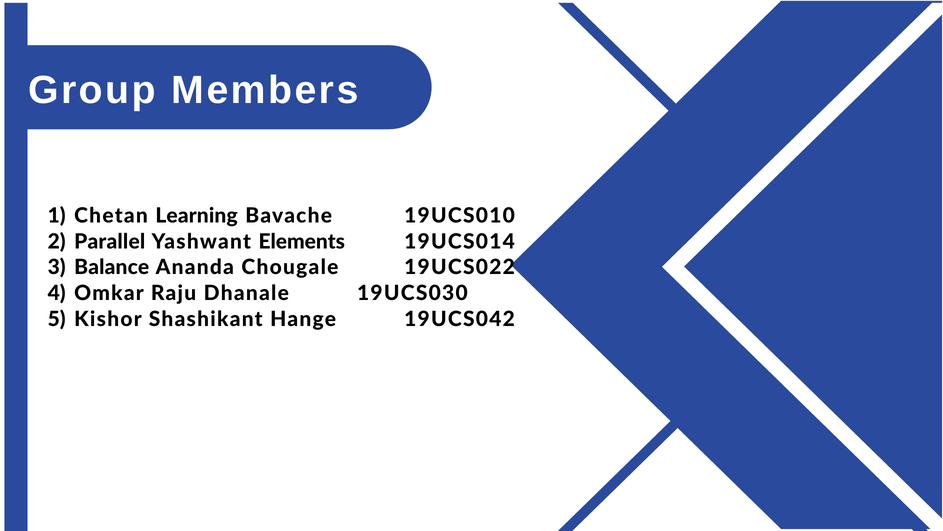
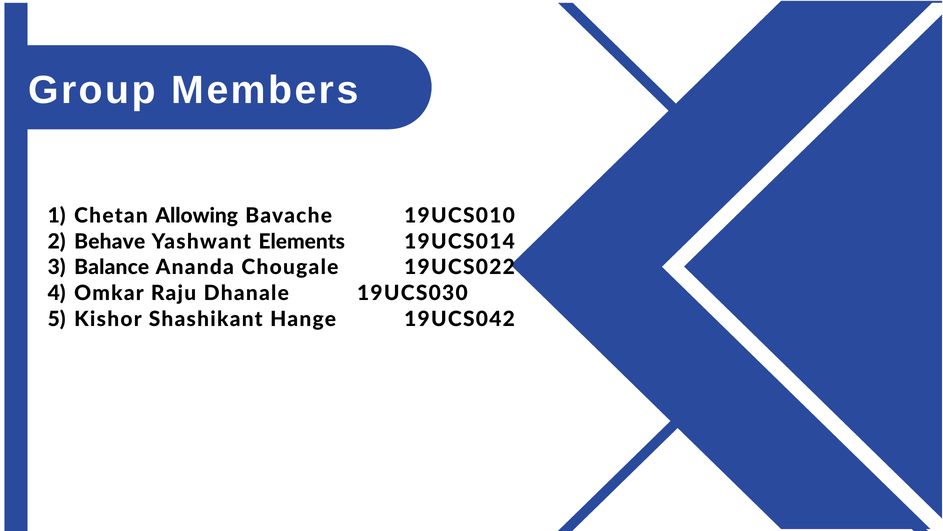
Learning: Learning -> Allowing (197, 216)
Parallel: Parallel -> Behave (110, 241)
